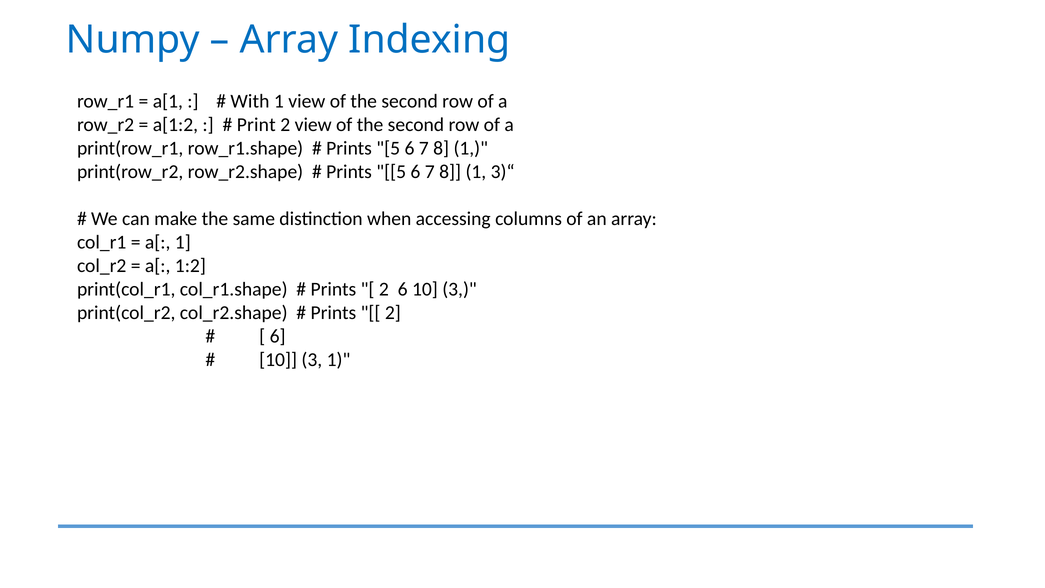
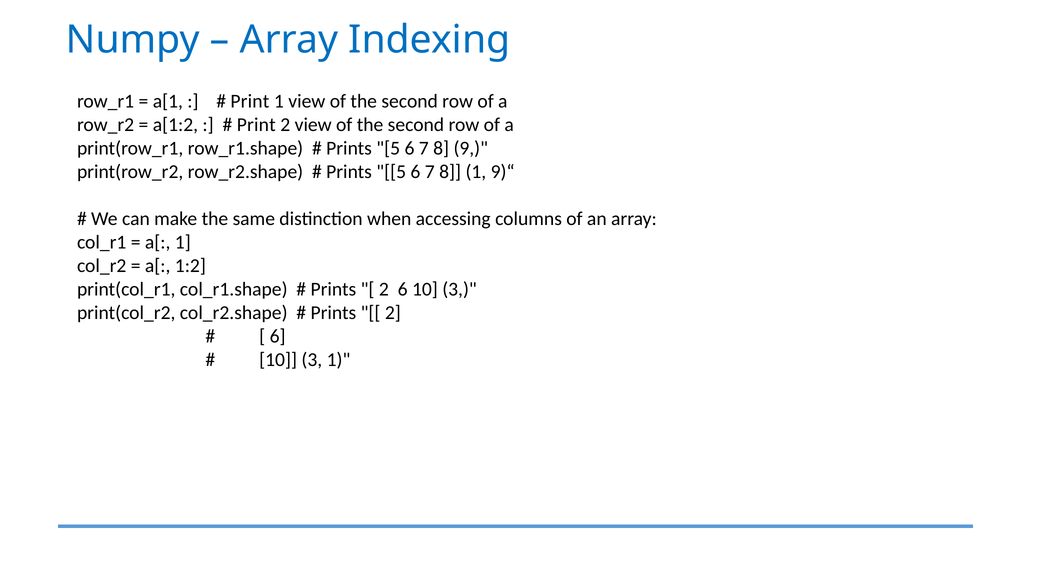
With: With -> Print (250, 101)
1: 1 -> 9 (471, 148)
3)“: 3)“ -> 9)“ (503, 172)
